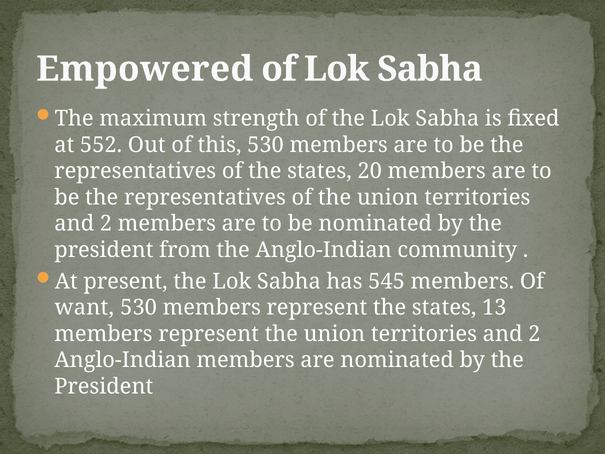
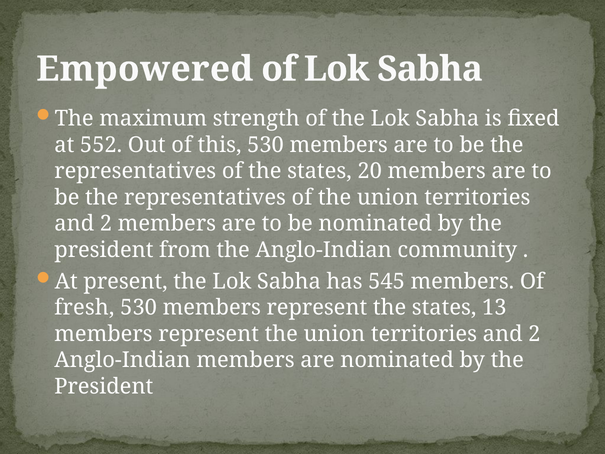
want: want -> fresh (84, 307)
